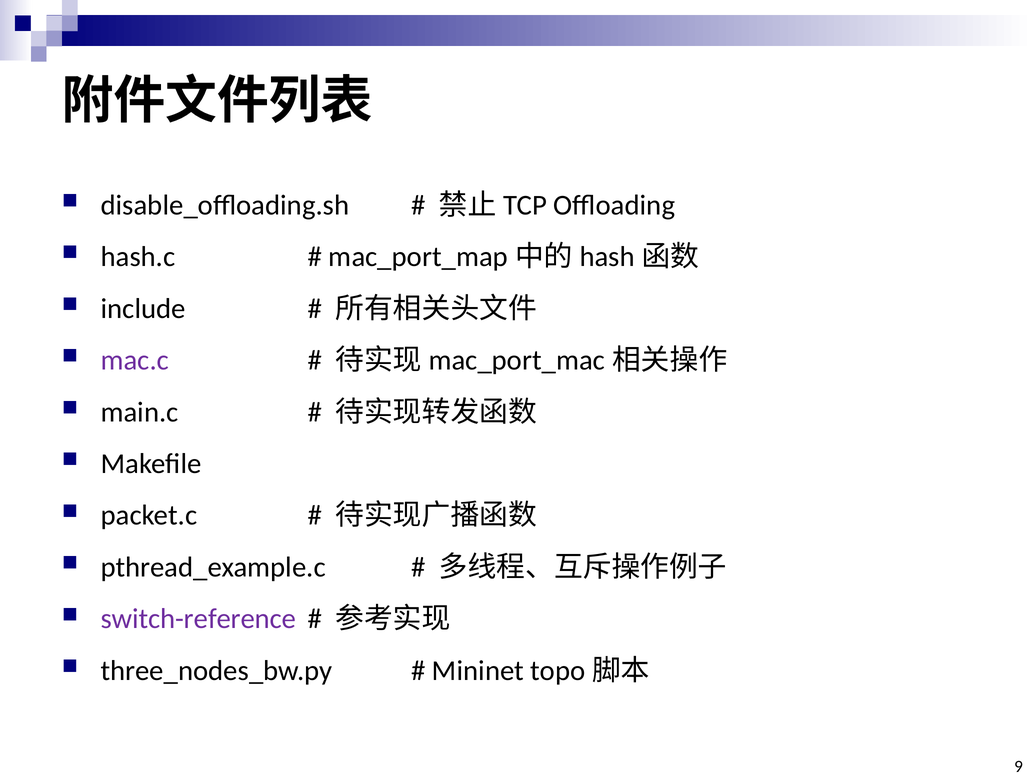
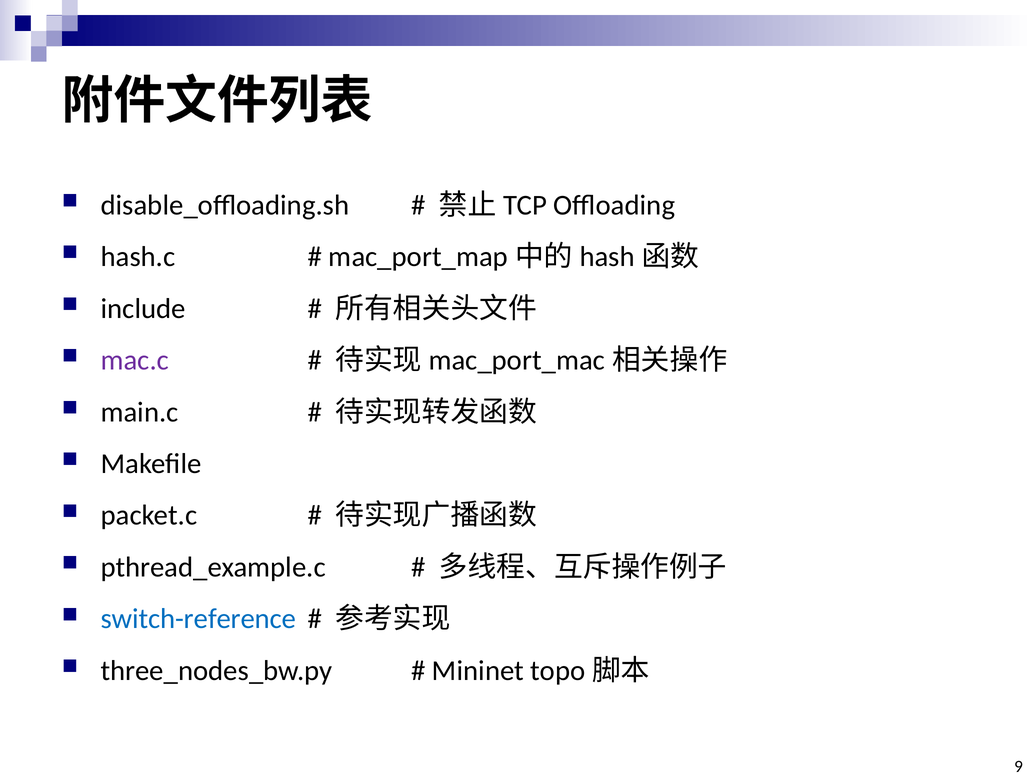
switch-reference colour: purple -> blue (198, 619)
